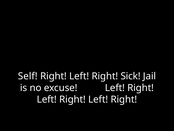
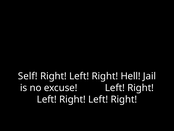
Sick: Sick -> Hell (131, 76)
